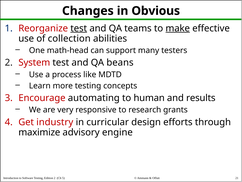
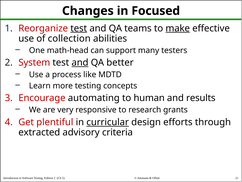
Obvious: Obvious -> Focused (156, 11)
and underline: none -> present (80, 63)
beans: beans -> better (120, 63)
industry: industry -> plentiful (55, 122)
curricular underline: none -> present (108, 122)
maximize: maximize -> extracted (39, 132)
engine: engine -> criteria (117, 132)
